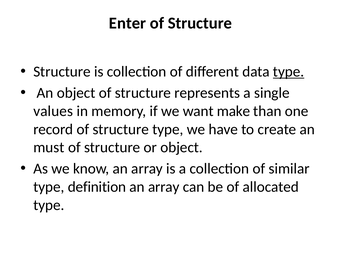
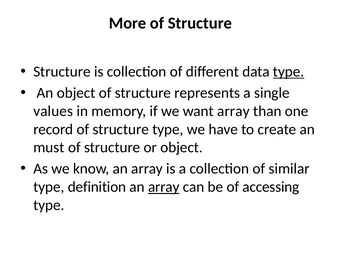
Enter: Enter -> More (128, 23)
want make: make -> array (233, 111)
array underline: none -> present (164, 187)
allocated: allocated -> accessing (271, 187)
